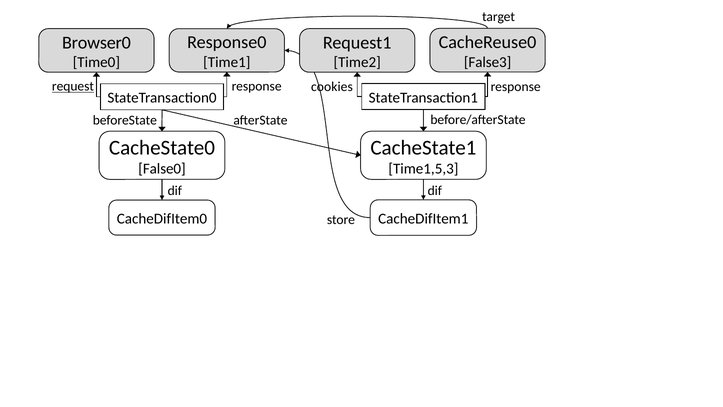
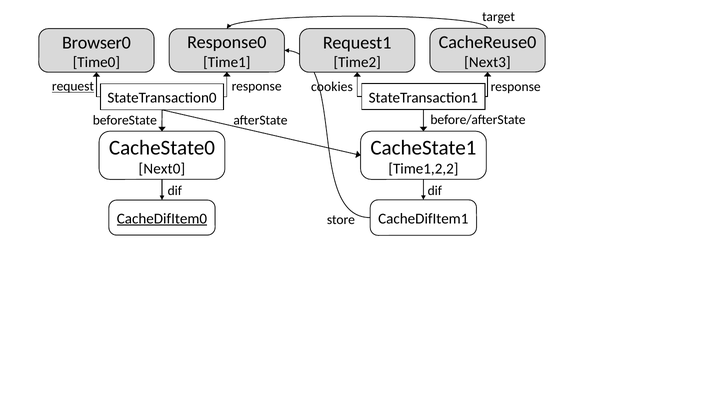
False3: False3 -> Next3 (487, 62)
False0: False0 -> Next0 (162, 169)
Time1,5,3: Time1,5,3 -> Time1,2,2 (423, 169)
CacheDifItem0 underline: none -> present (162, 218)
